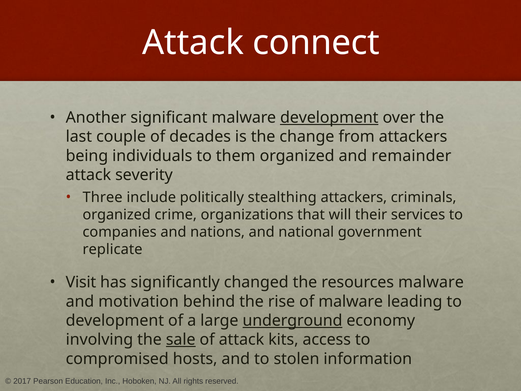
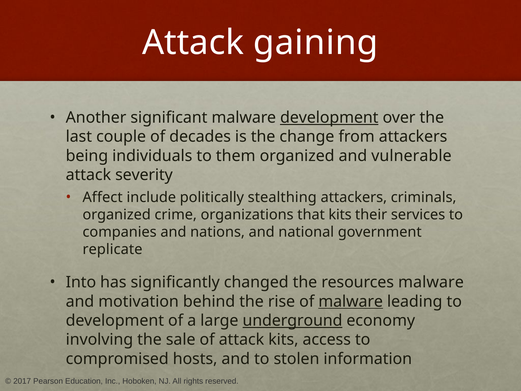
connect: connect -> gaining (316, 43)
remainder: remainder -> vulnerable (411, 156)
Three: Three -> Affect (103, 197)
that will: will -> kits (340, 215)
Visit: Visit -> Into (81, 282)
malware underline: none -> present (351, 301)
sale underline: present -> none (181, 339)
